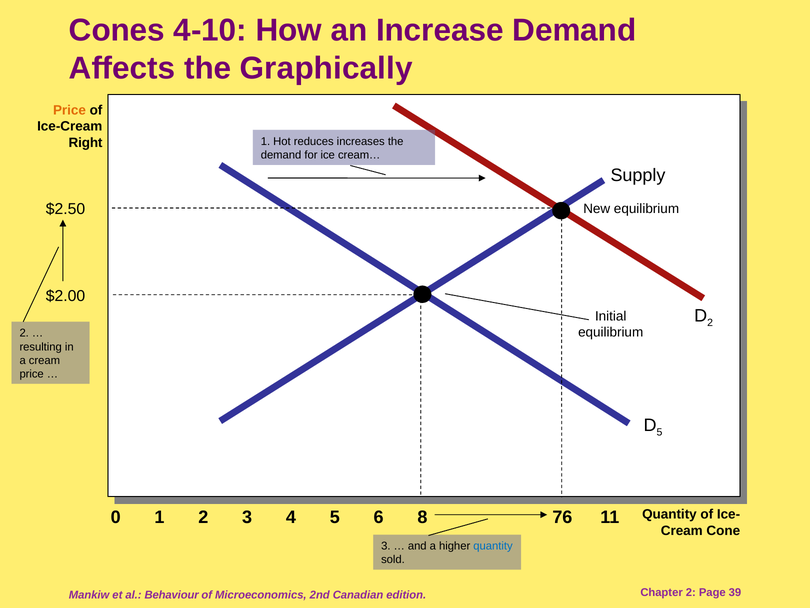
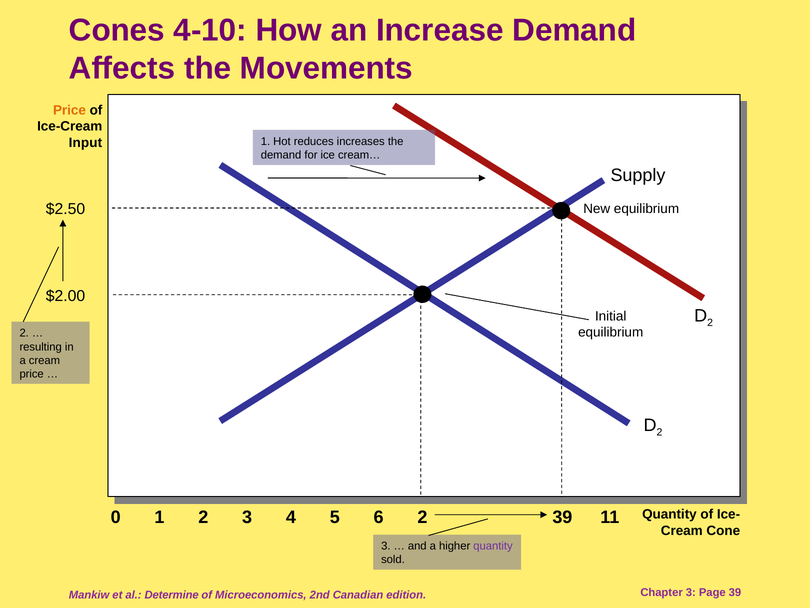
Graphically: Graphically -> Movements (326, 68)
Right: Right -> Input (85, 143)
5: 5 -> 2 (659, 432)
5 8: 8 -> 2 (422, 517)
6 76: 76 -> 39 (562, 517)
quantity colour: blue -> purple (493, 546)
Behaviour: Behaviour -> Determine (172, 595)
Chapter 2: 2 -> 3 (691, 592)
